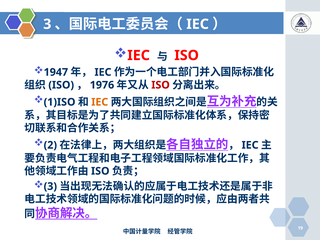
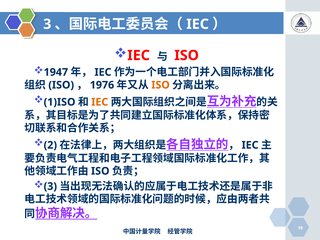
ISO colour: red -> orange (161, 85)
